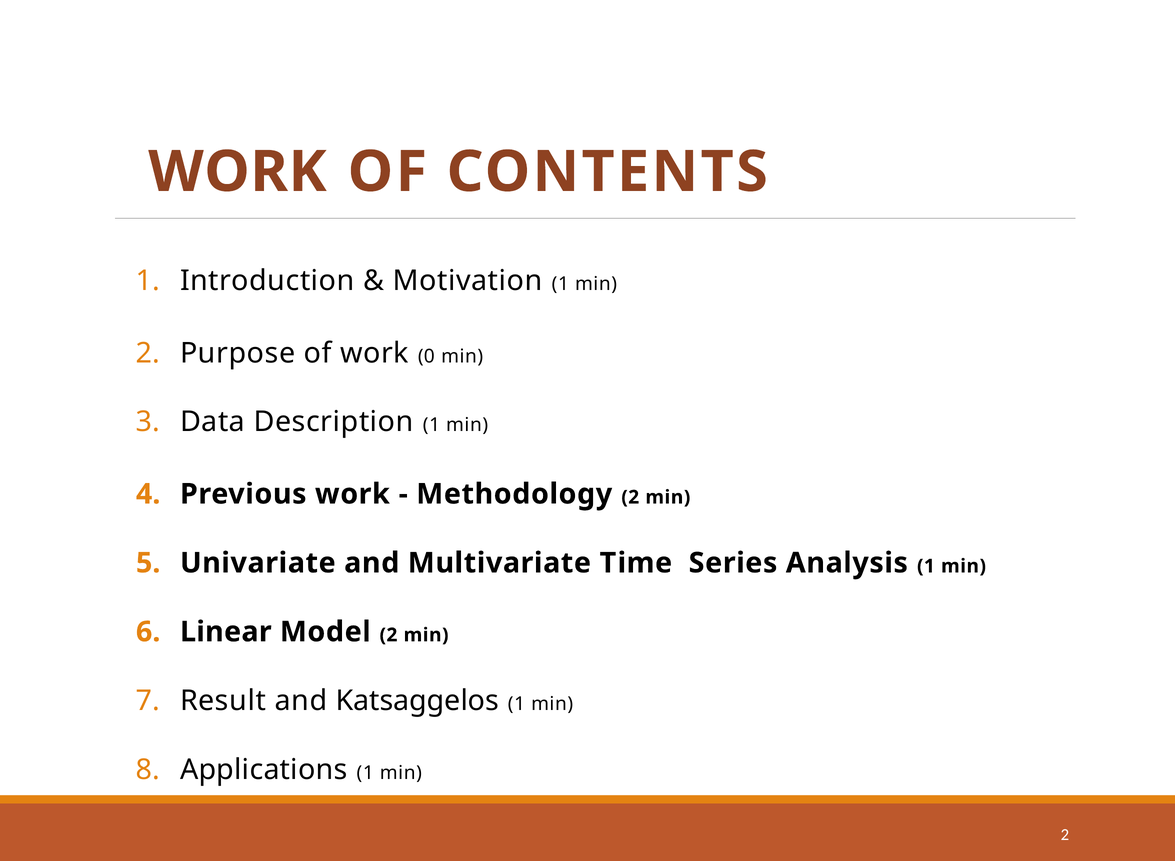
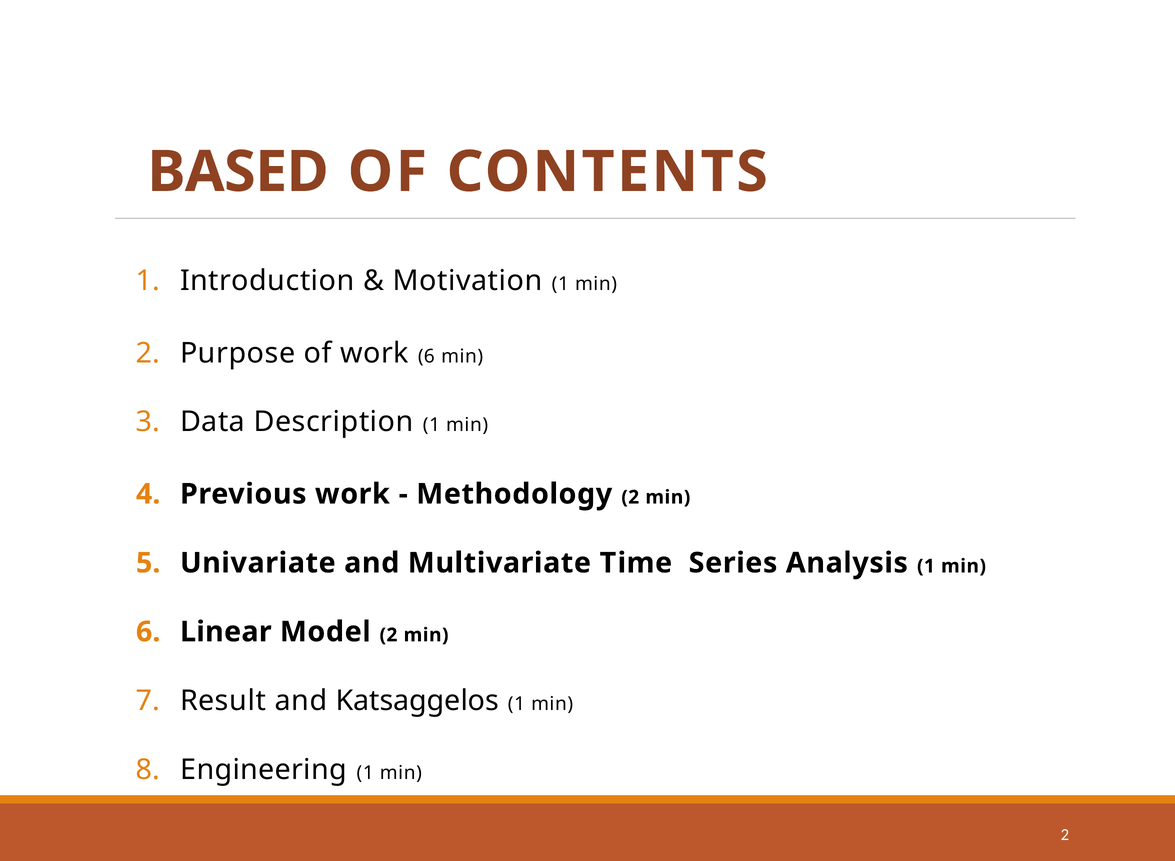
WORK: WORK -> BASED (238, 172)
work 0: 0 -> 6 (426, 356)
Applications: Applications -> Engineering (264, 770)
